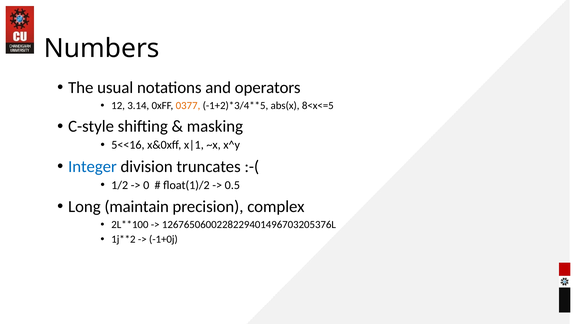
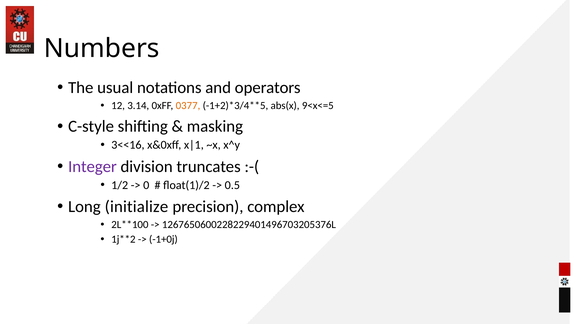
8<x<=5: 8<x<=5 -> 9<x<=5 (318, 106)
5<<16: 5<<16 -> 3<<16 (128, 145)
Integer colour: blue -> purple (92, 167)
maintain: maintain -> initialize (136, 207)
